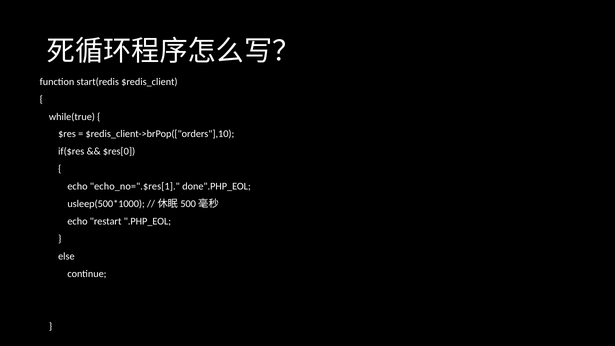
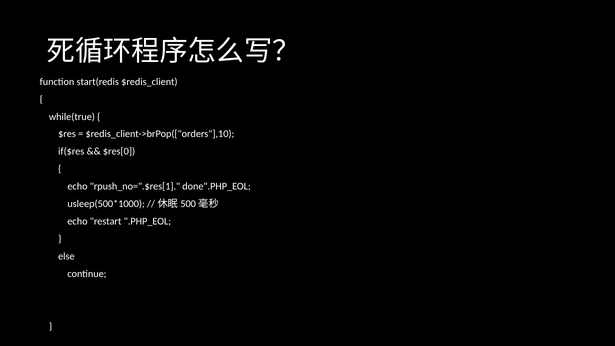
echo_no=".$res[1: echo_no=".$res[1 -> rpush_no=".$res[1 (135, 186)
